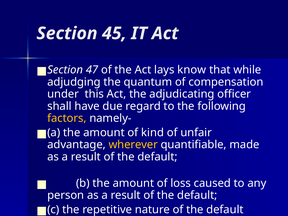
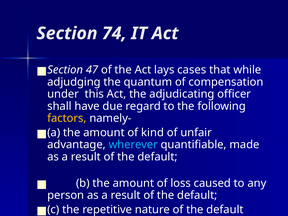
45: 45 -> 74 (114, 33)
know: know -> cases (192, 70)
wherever colour: yellow -> light blue (133, 145)
